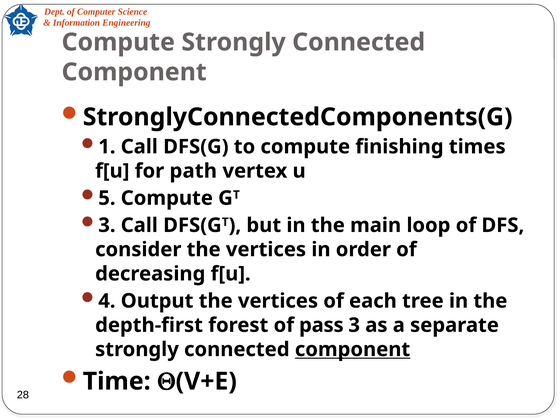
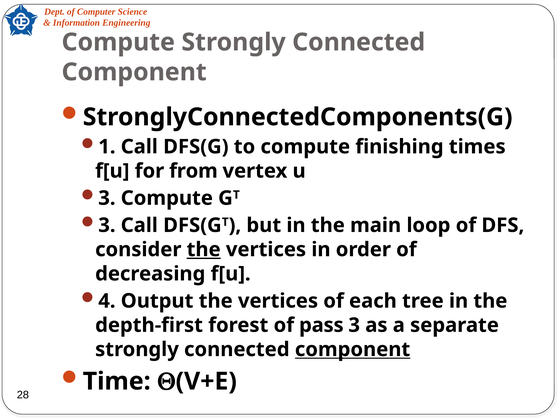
path: path -> from (193, 171)
5: 5 -> 3 (107, 198)
the underline: none -> present (204, 250)
